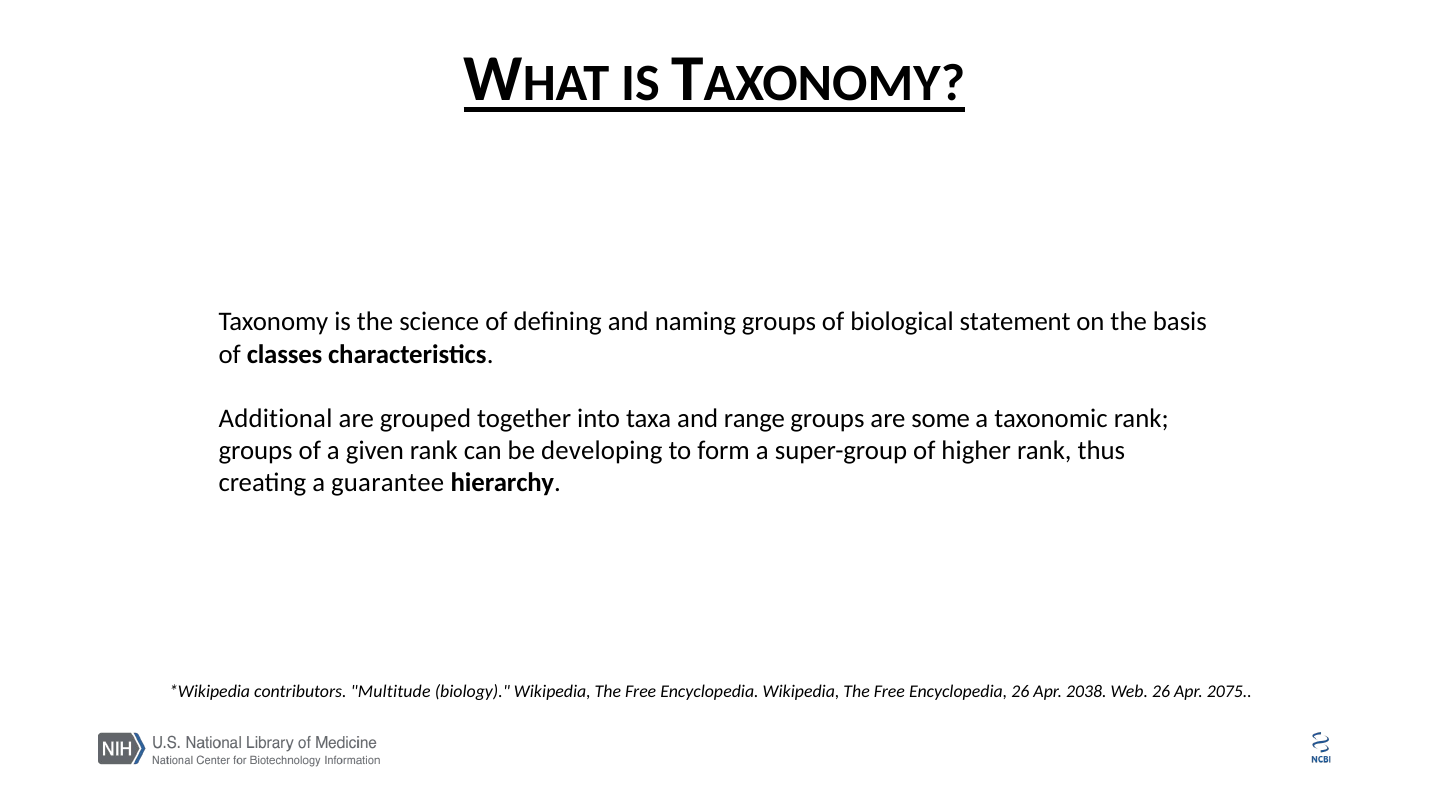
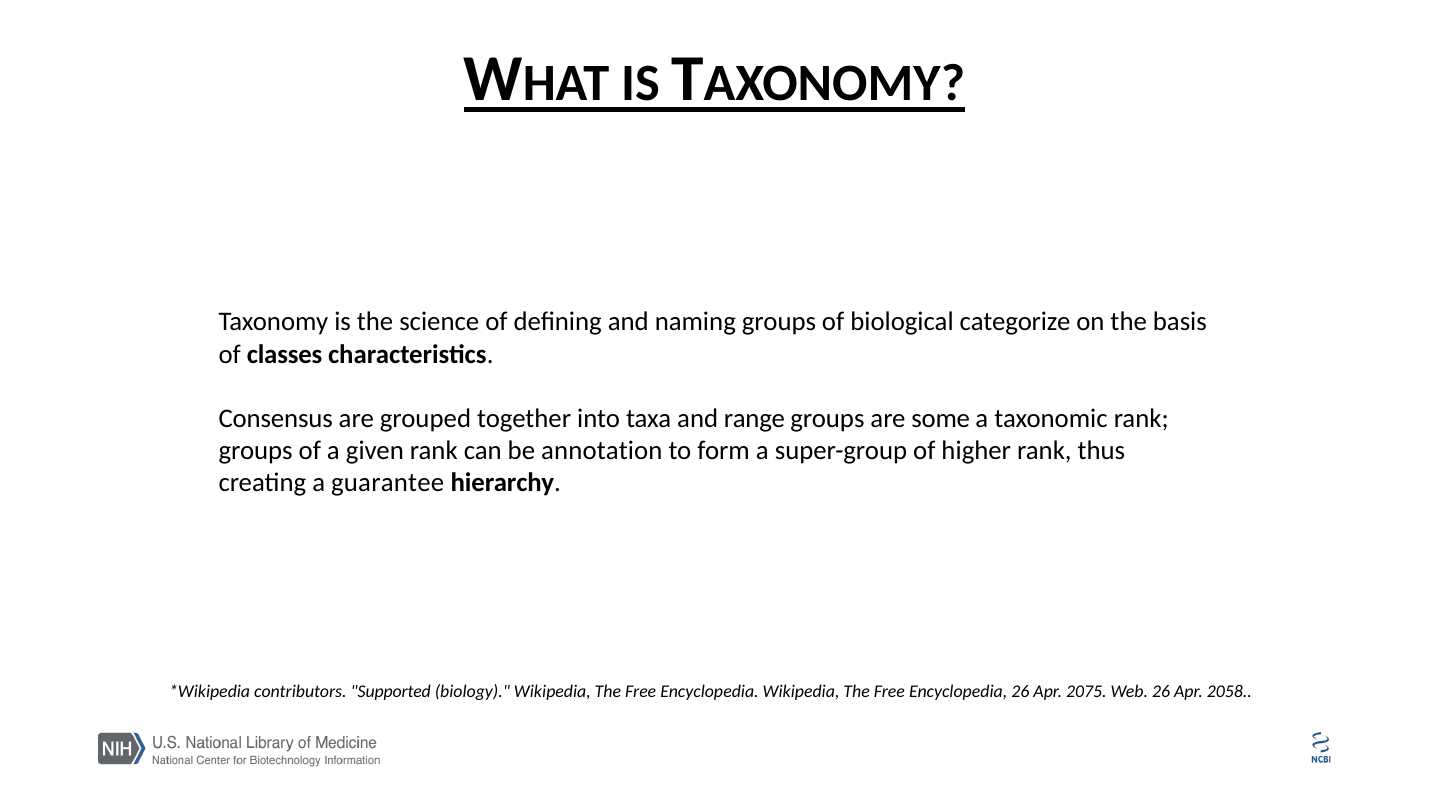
statement: statement -> categorize (1015, 322)
Additional: Additional -> Consensus (276, 418)
developing: developing -> annotation (602, 451)
Multitude: Multitude -> Supported (391, 692)
2038: 2038 -> 2075 (1086, 692)
2075: 2075 -> 2058 (1229, 692)
